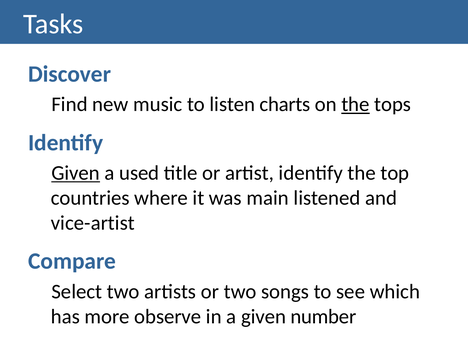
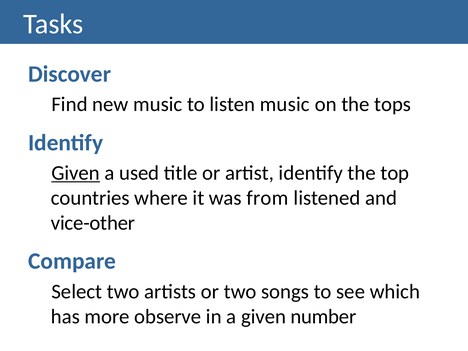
listen charts: charts -> music (285, 104)
the underline: present -> none (355, 104)
main: main -> from (268, 198)
vice-artist: vice-artist -> vice-other (93, 223)
